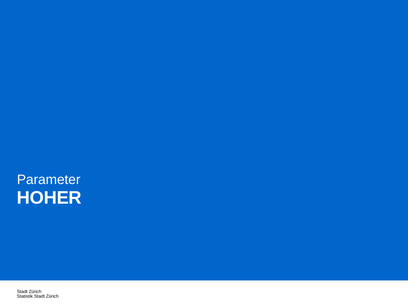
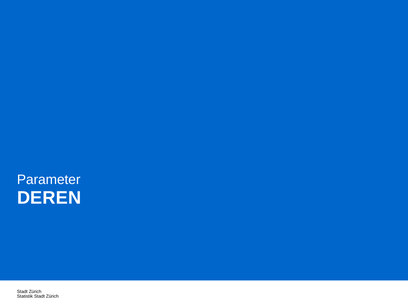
HOHER: HOHER -> DEREN (49, 198)
